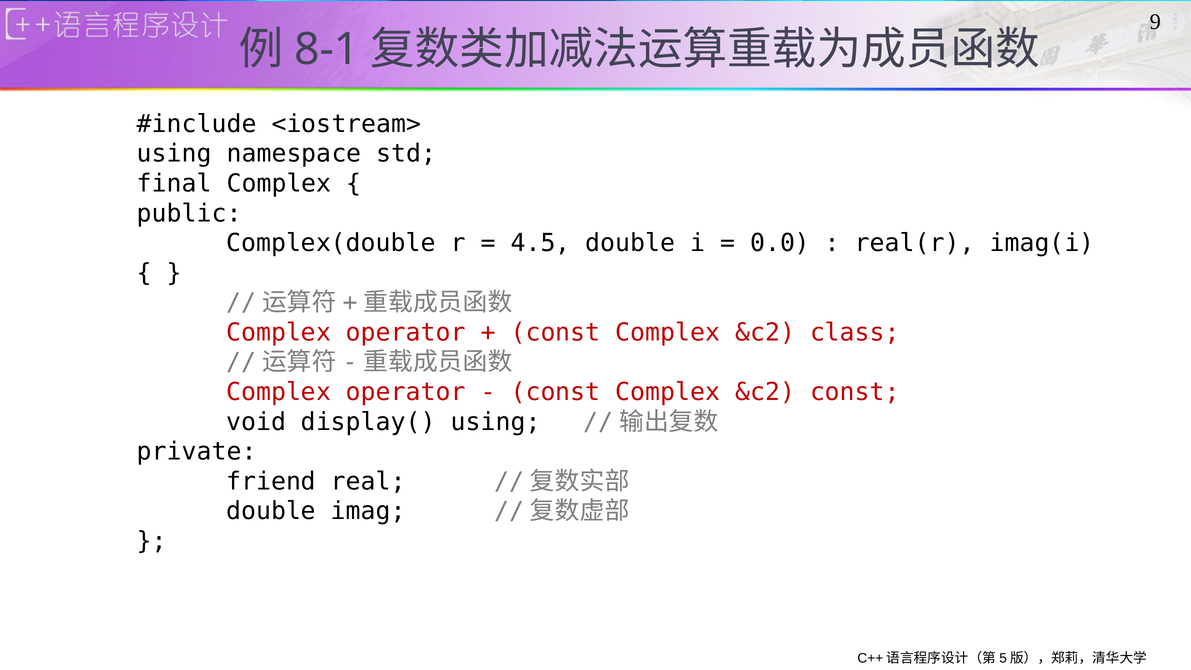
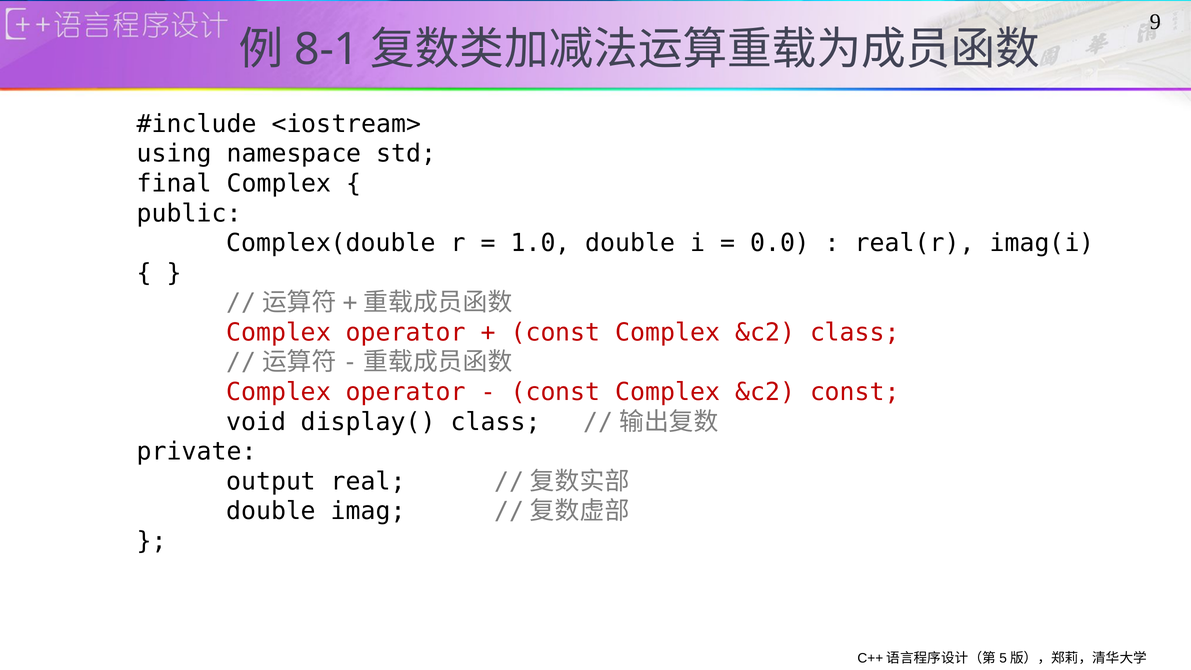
4.5: 4.5 -> 1.0 (541, 243)
display( using: using -> class (496, 422)
friend: friend -> output (271, 481)
